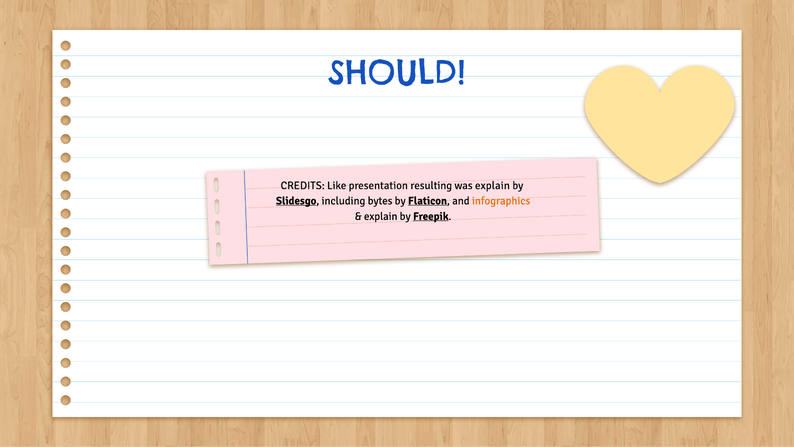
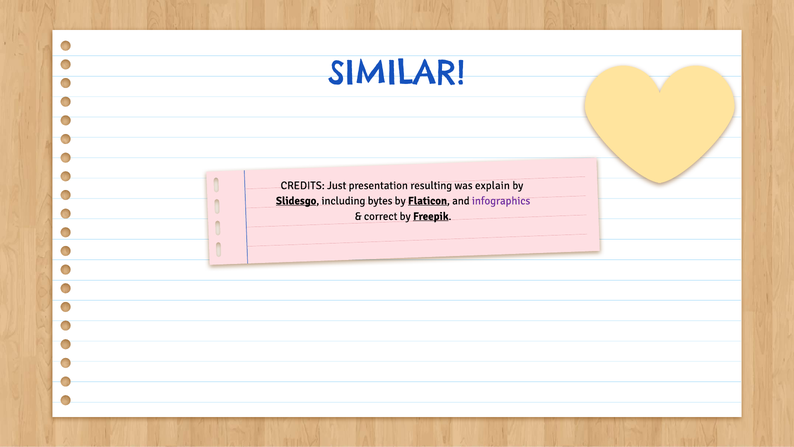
SHOULD: SHOULD -> SIMILAR (397, 73)
Like: Like -> Just (337, 185)
infographics colour: orange -> purple (501, 201)
explain: explain -> correct (381, 216)
